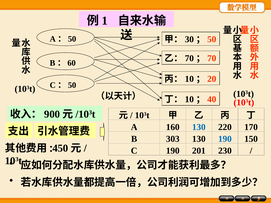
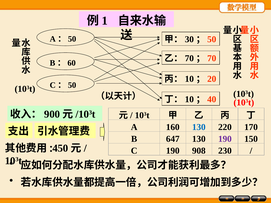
303: 303 -> 647 (173, 139)
190 colour: blue -> purple (225, 139)
201: 201 -> 908 (199, 151)
